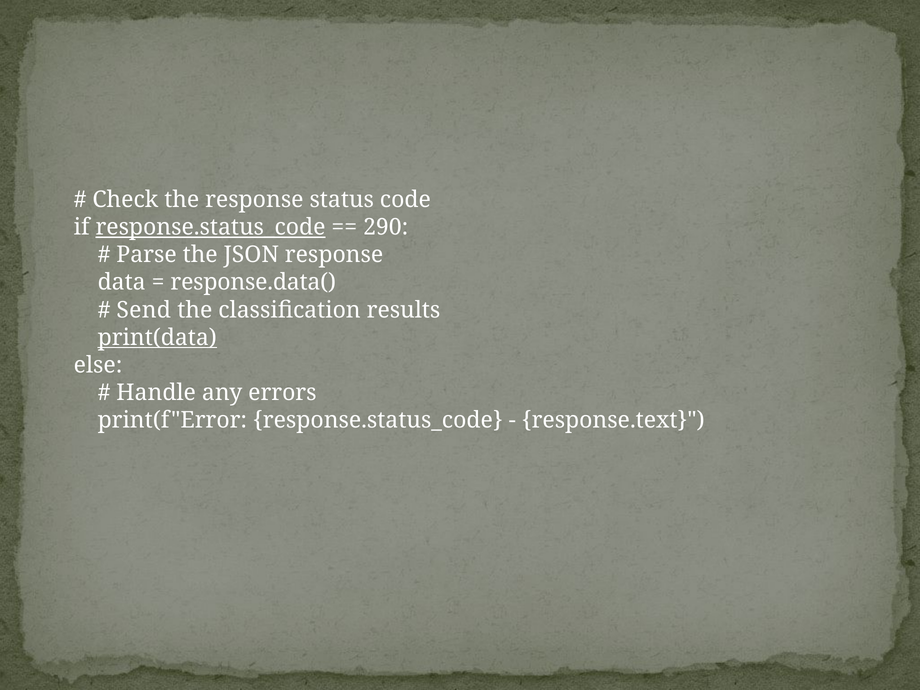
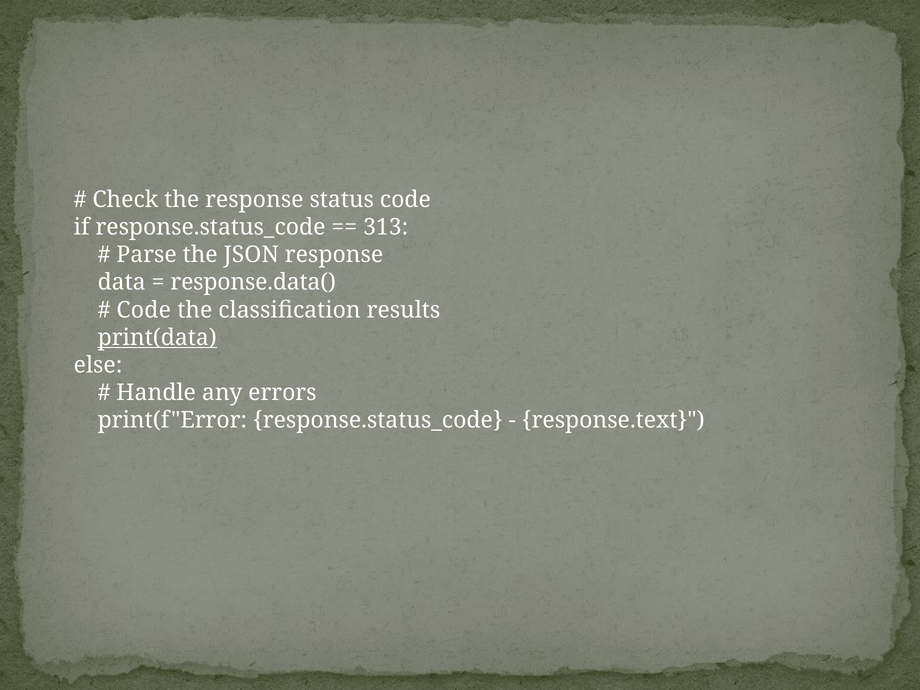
response.status_code underline: present -> none (211, 227)
290: 290 -> 313 (386, 227)
Send: Send -> Code (144, 310)
